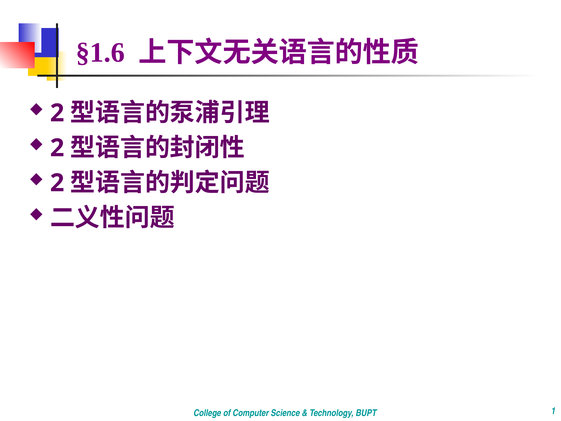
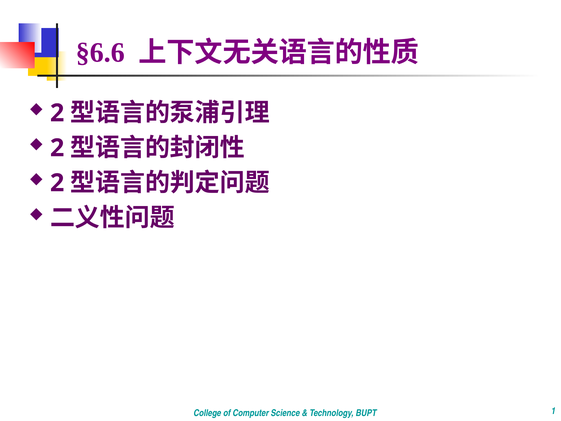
§1.6: §1.6 -> §6.6 (100, 52)
